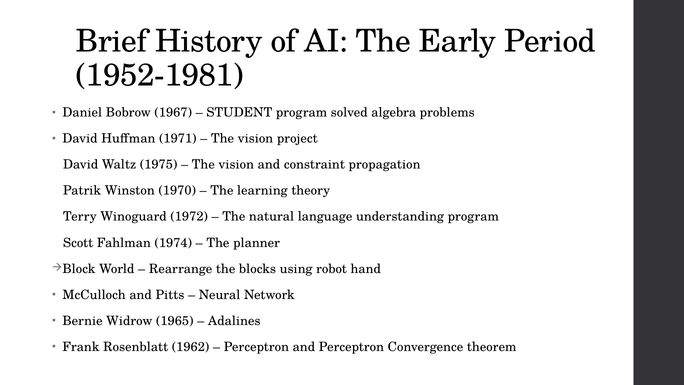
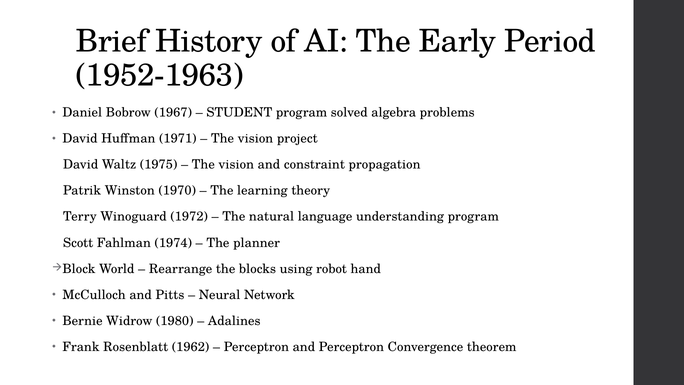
1952-1981: 1952-1981 -> 1952-1963 (160, 75)
1965: 1965 -> 1980 (175, 321)
